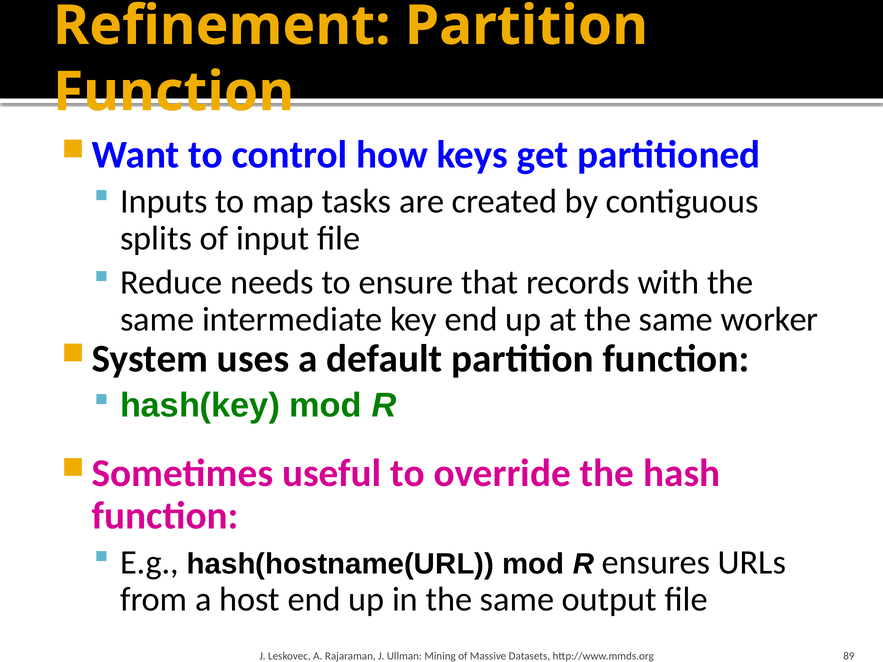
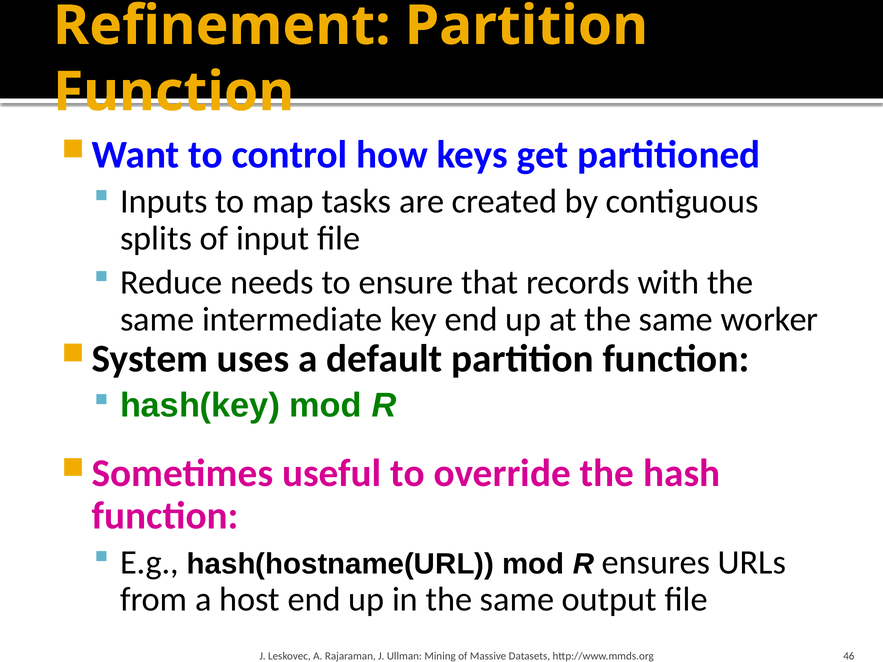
89: 89 -> 46 (849, 656)
